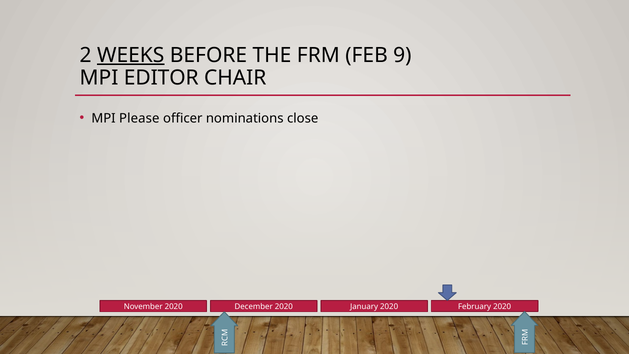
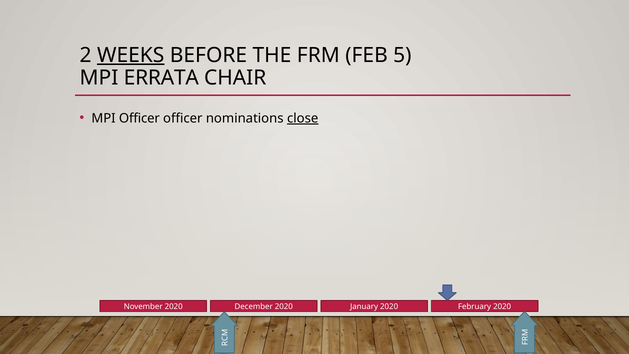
9: 9 -> 5 (402, 55)
EDITOR: EDITOR -> ERRATA (161, 78)
MPI Please: Please -> Officer (139, 118)
close underline: none -> present (303, 118)
